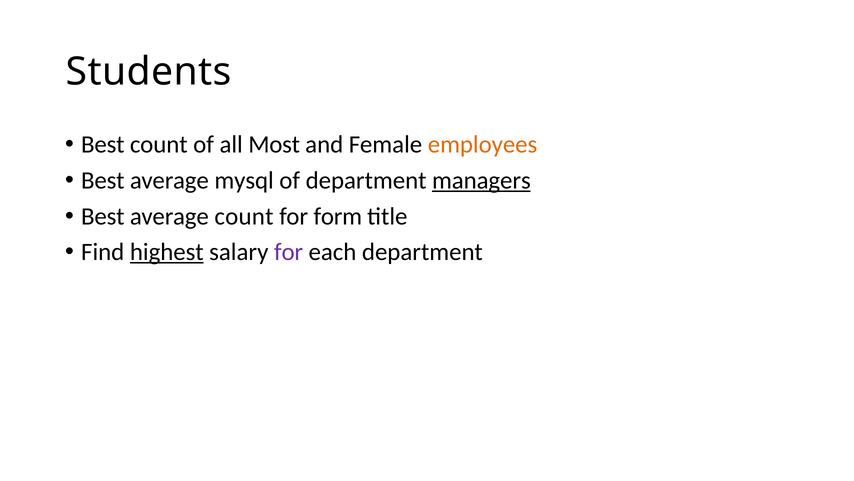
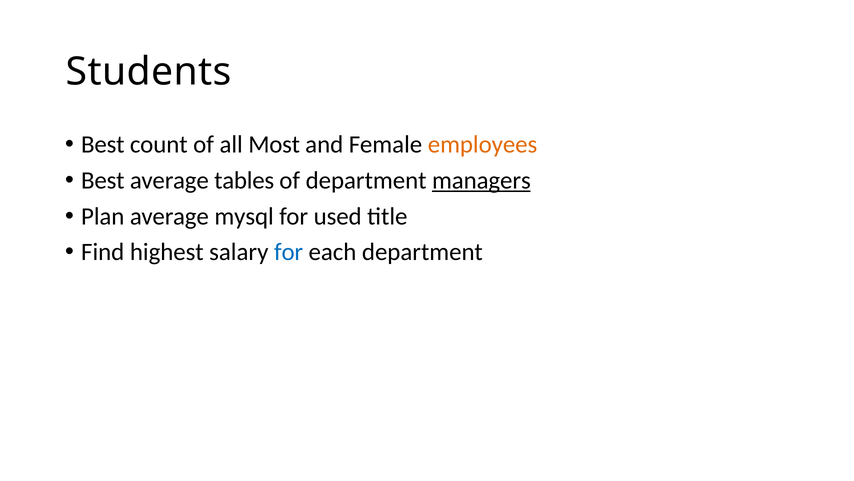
mysql: mysql -> tables (244, 180)
Best: Best -> Plan (103, 216)
average count: count -> mysql (244, 216)
form: form -> used (338, 216)
highest underline: present -> none (167, 252)
for colour: purple -> blue (289, 252)
